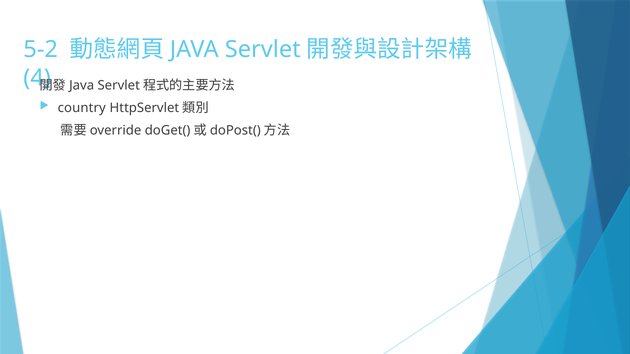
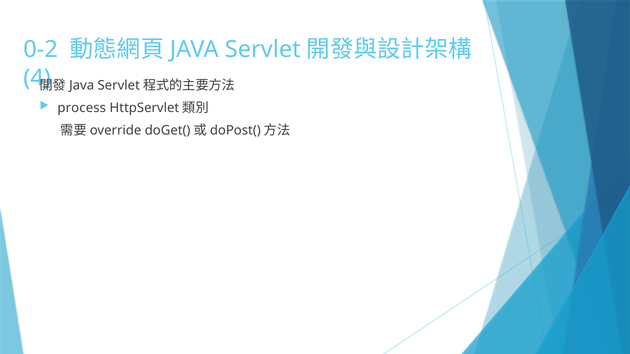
5-2: 5-2 -> 0-2 (41, 50)
country: country -> process (82, 108)
